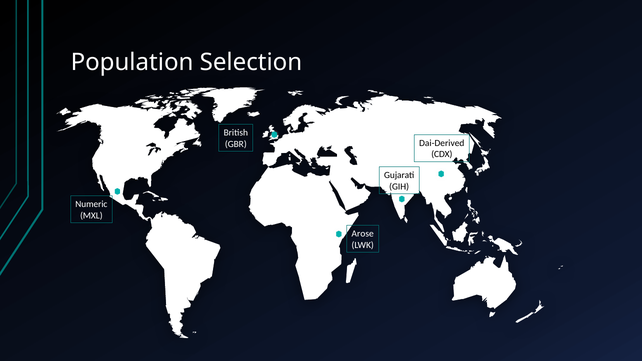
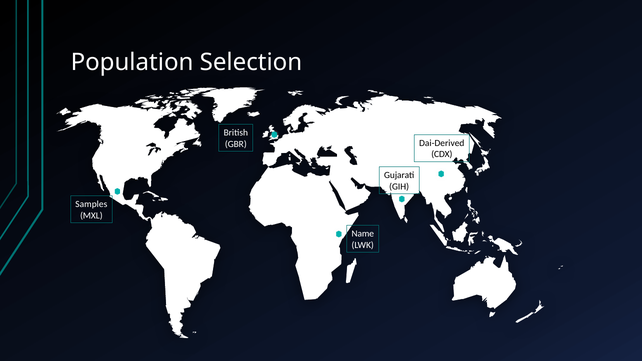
Numeric: Numeric -> Samples (91, 204)
Arose: Arose -> Name (363, 234)
